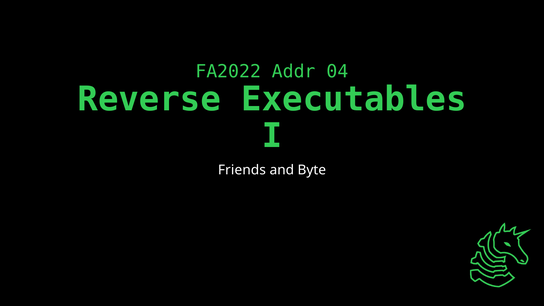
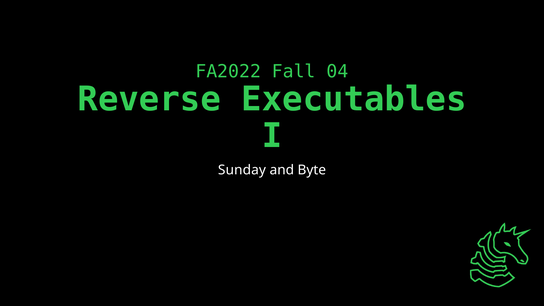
Addr: Addr -> Fall (294, 72)
Friends: Friends -> Sunday (242, 170)
